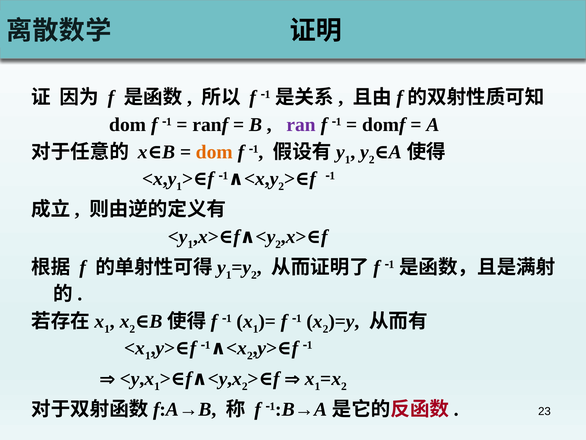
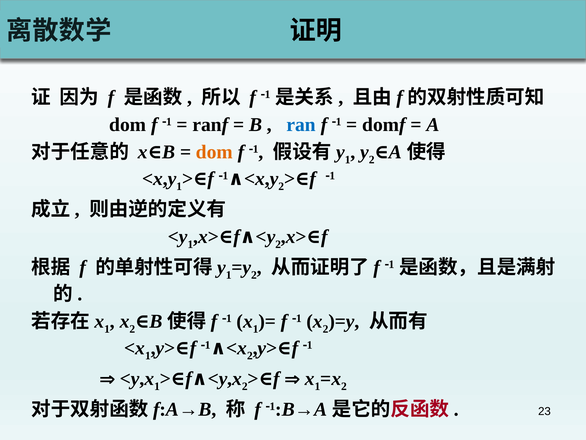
ran colour: purple -> blue (301, 125)
